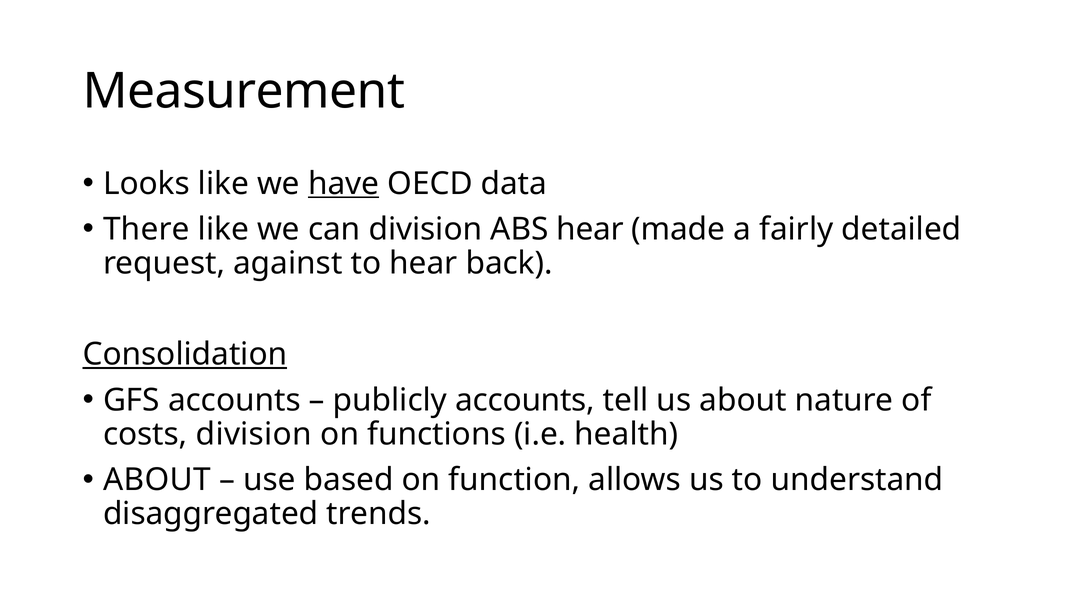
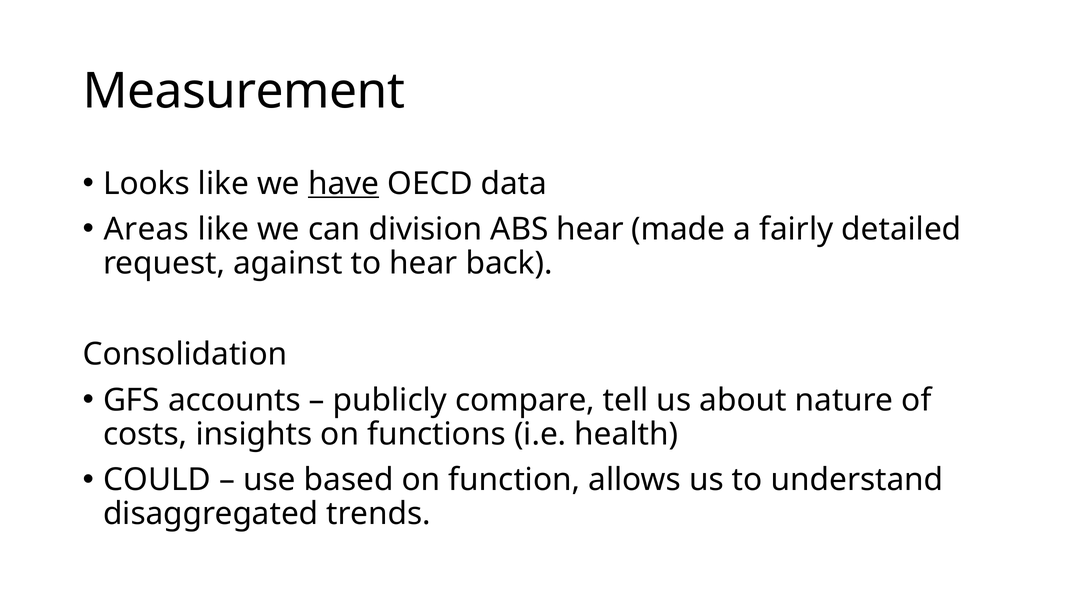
There: There -> Areas (146, 229)
Consolidation underline: present -> none (185, 354)
publicly accounts: accounts -> compare (525, 400)
costs division: division -> insights (254, 434)
ABOUT: ABOUT -> COULD (157, 479)
